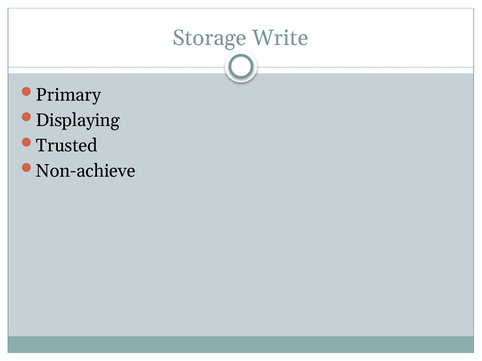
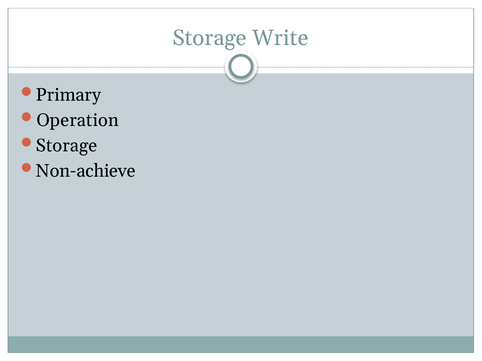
Displaying: Displaying -> Operation (78, 120)
Trusted: Trusted -> Storage (67, 146)
